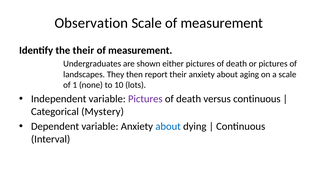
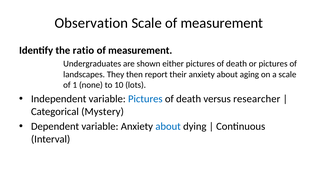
the their: their -> ratio (83, 50)
Pictures colour: purple -> blue (145, 99)
versus continuous: continuous -> researcher (257, 99)
